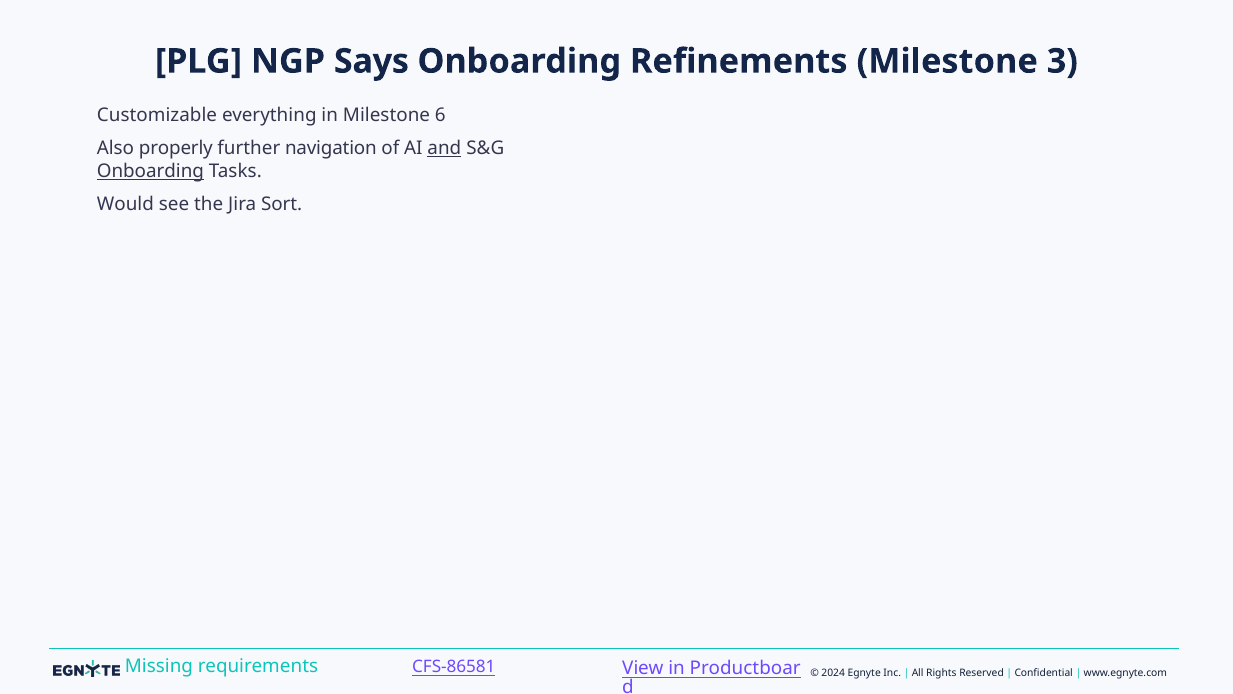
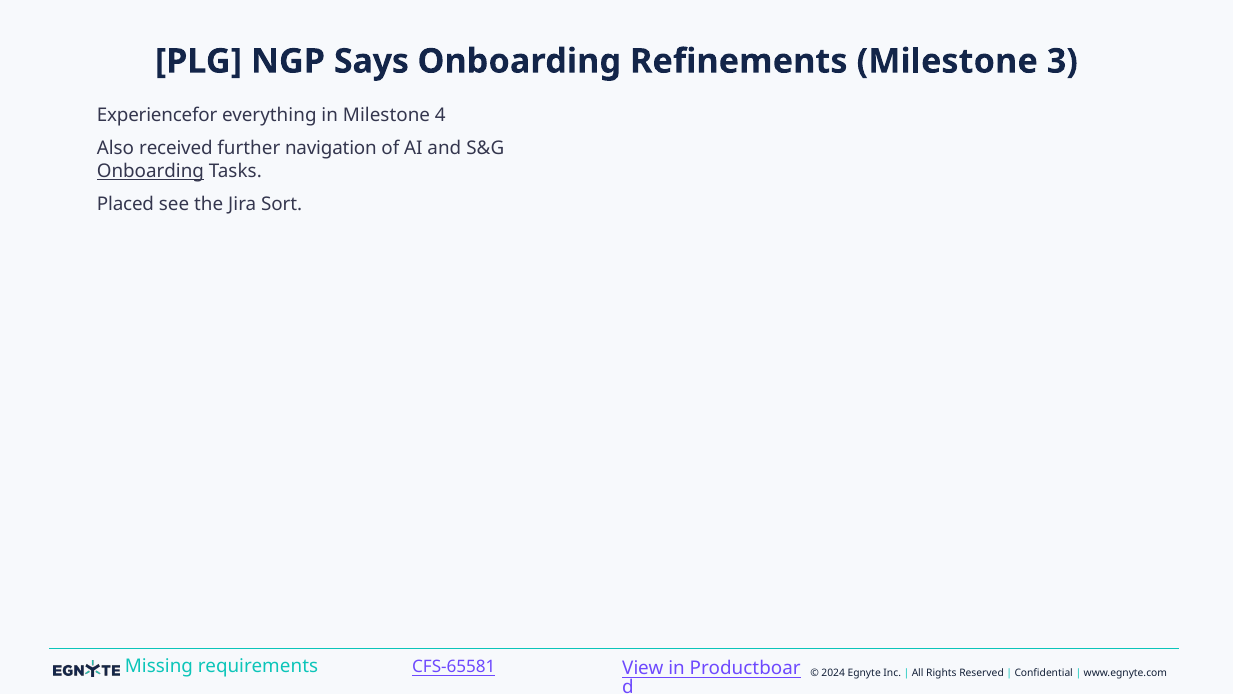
Customizable: Customizable -> Experiencefor (157, 115)
6: 6 -> 4 (440, 115)
properly: properly -> received (176, 148)
and underline: present -> none (444, 148)
Would: Would -> Placed (125, 204)
CFS-86581: CFS-86581 -> CFS-65581 (454, 667)
